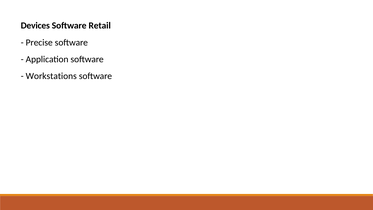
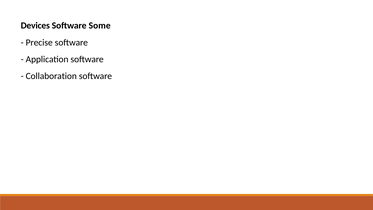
Retail: Retail -> Some (100, 26)
Workstations: Workstations -> Collaboration (51, 76)
